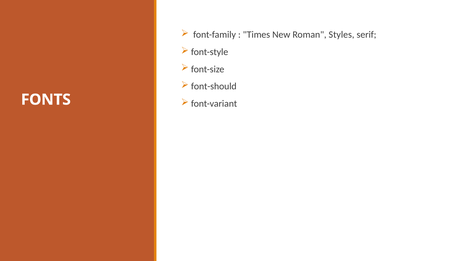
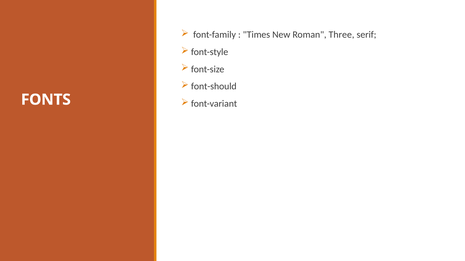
Styles: Styles -> Three (342, 35)
